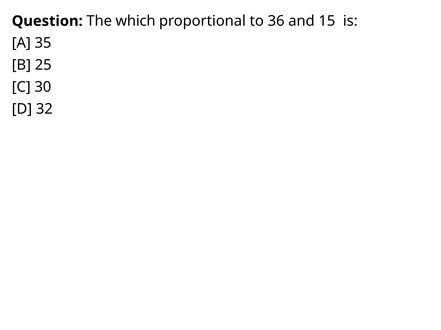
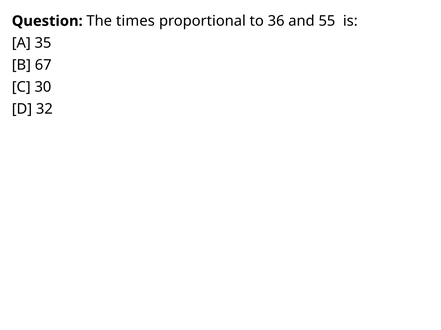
which: which -> times (135, 21)
15: 15 -> 55 (327, 21)
25: 25 -> 67 (43, 65)
